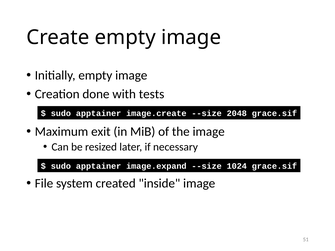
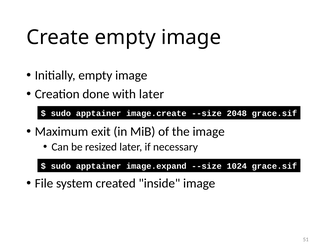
with tests: tests -> later (152, 94)
